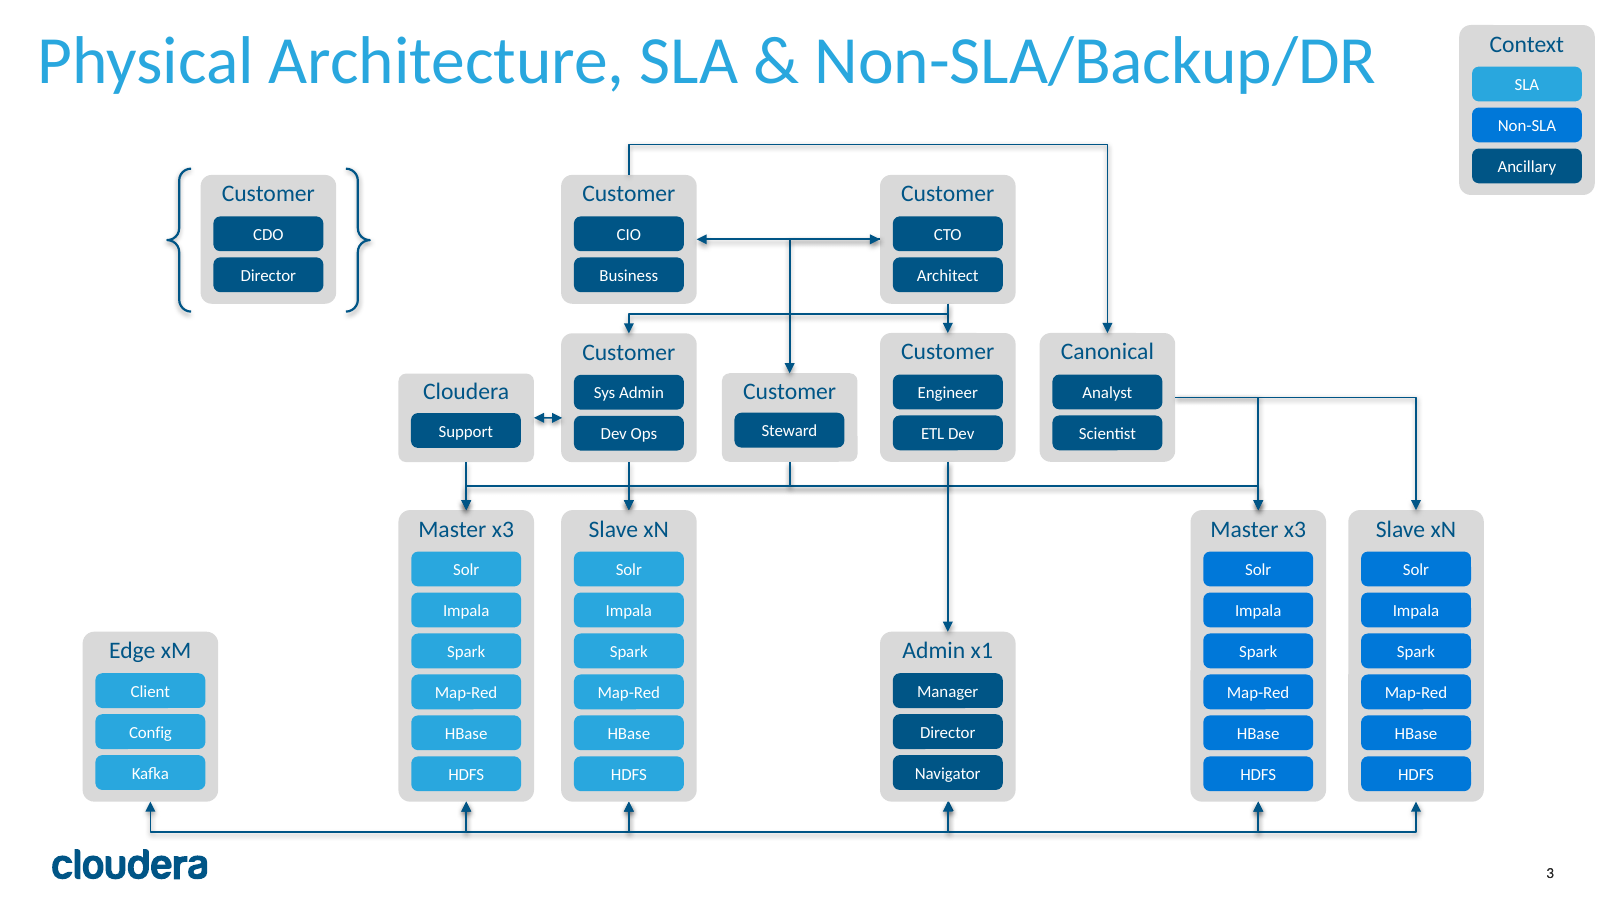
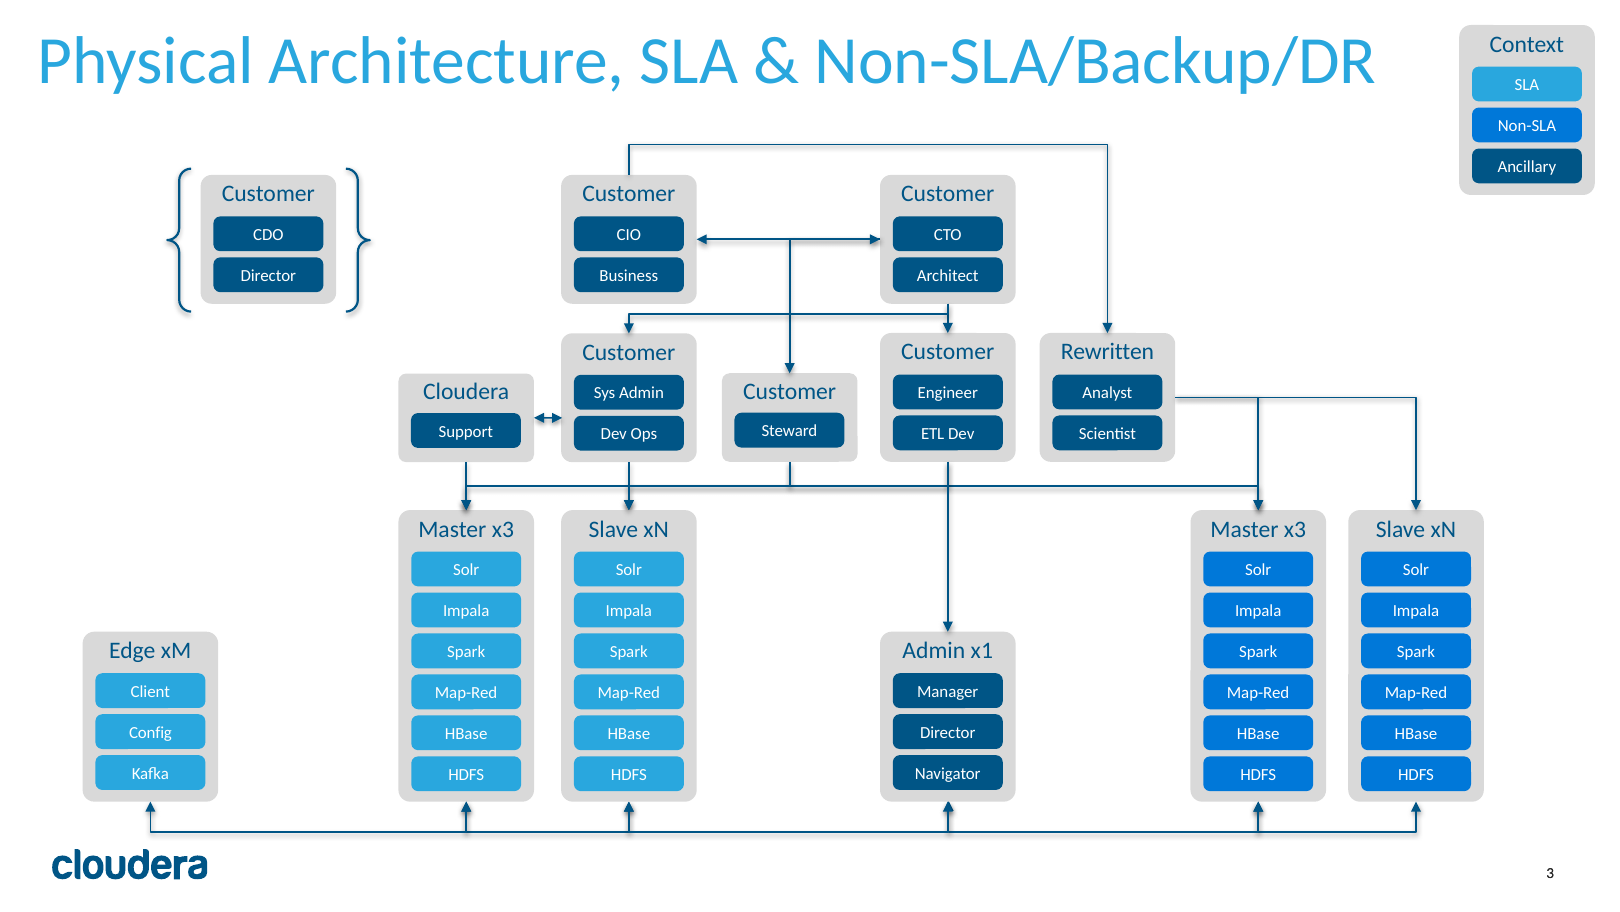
Canonical: Canonical -> Rewritten (1107, 352)
